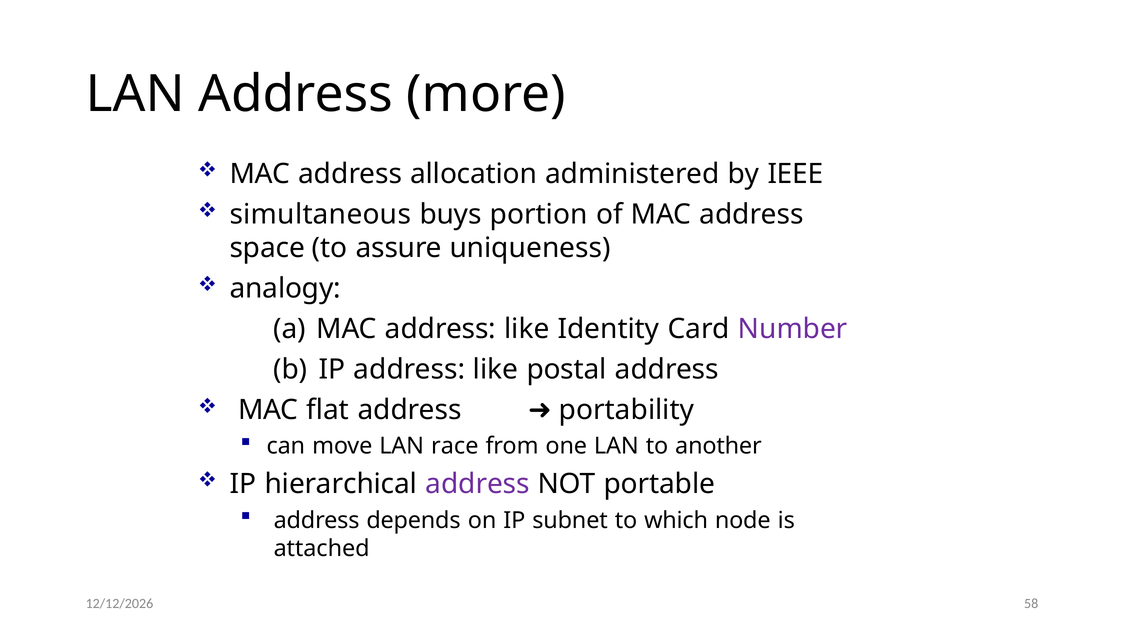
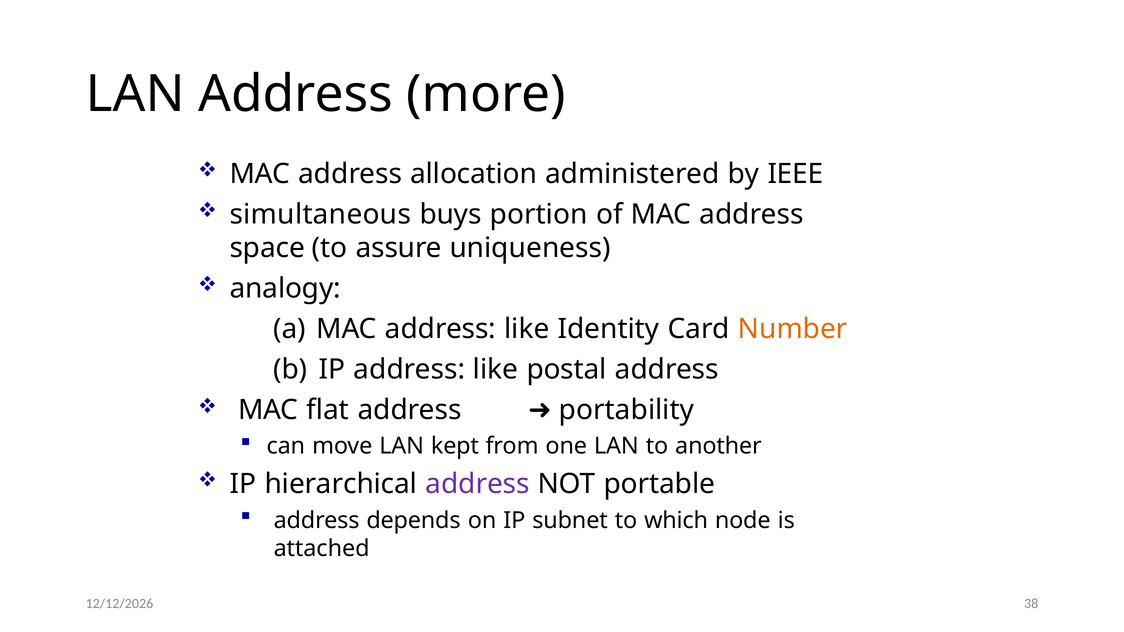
Number colour: purple -> orange (793, 329)
race: race -> kept (455, 446)
58: 58 -> 38 (1031, 604)
